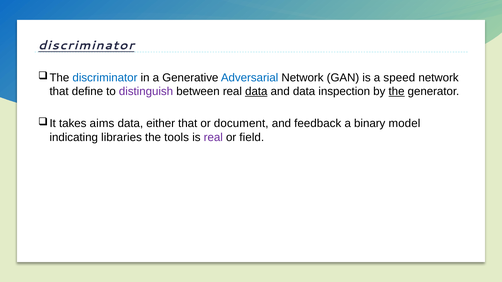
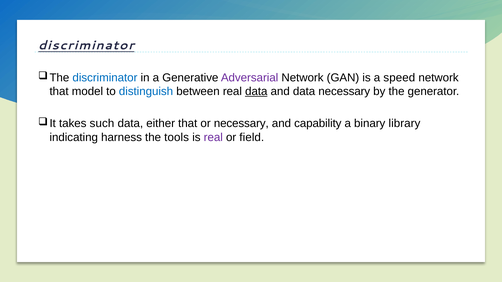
Adversarial colour: blue -> purple (250, 78)
define: define -> model (87, 92)
distinguish colour: purple -> blue (146, 92)
data inspection: inspection -> necessary (344, 92)
the underline: present -> none (397, 92)
aims: aims -> such (102, 124)
or document: document -> necessary (241, 124)
feedback: feedback -> capability (318, 124)
model: model -> library (404, 124)
libraries: libraries -> harness (122, 137)
